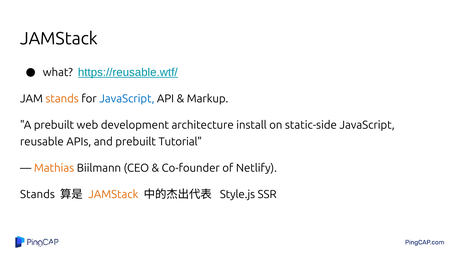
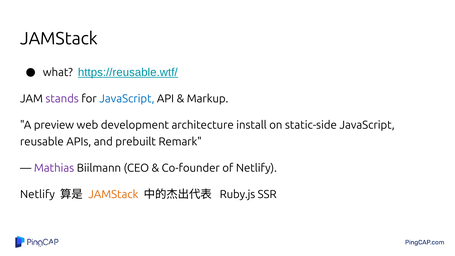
stands colour: orange -> purple (62, 99)
A prebuilt: prebuilt -> preview (54, 125)
Tutorial: Tutorial -> Remark (180, 142)
Mathias colour: orange -> purple (54, 168)
Stands: Stands -> Netlify (37, 195)
Style.js: Style.js -> Ruby.js (237, 195)
